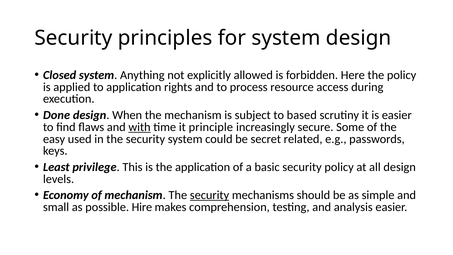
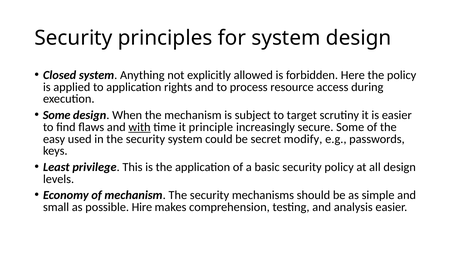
Done: Done -> Some (57, 115)
based: based -> target (302, 115)
related: related -> modify (303, 139)
security underline: present -> none (210, 195)
